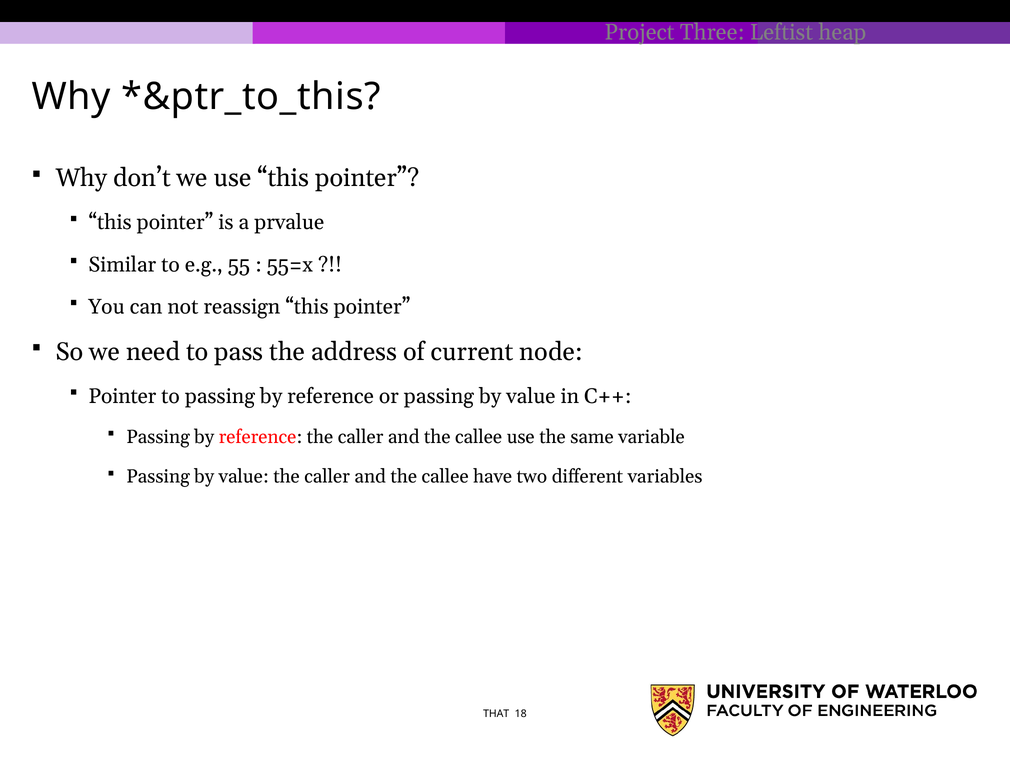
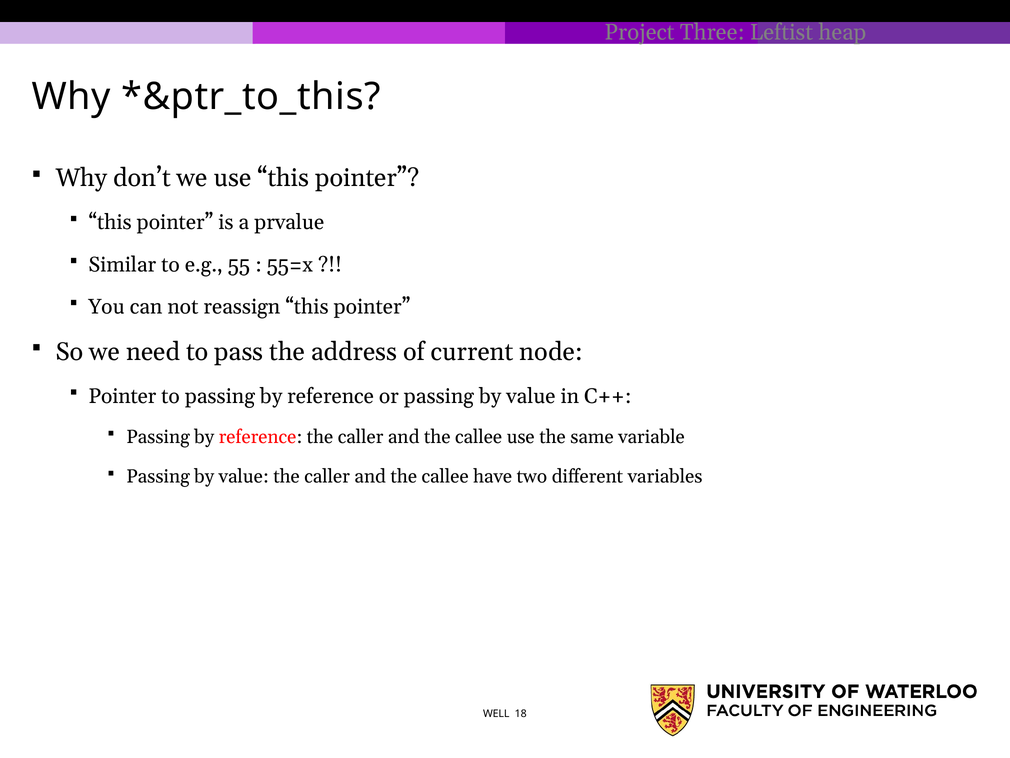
THAT: THAT -> WELL (496, 713)
